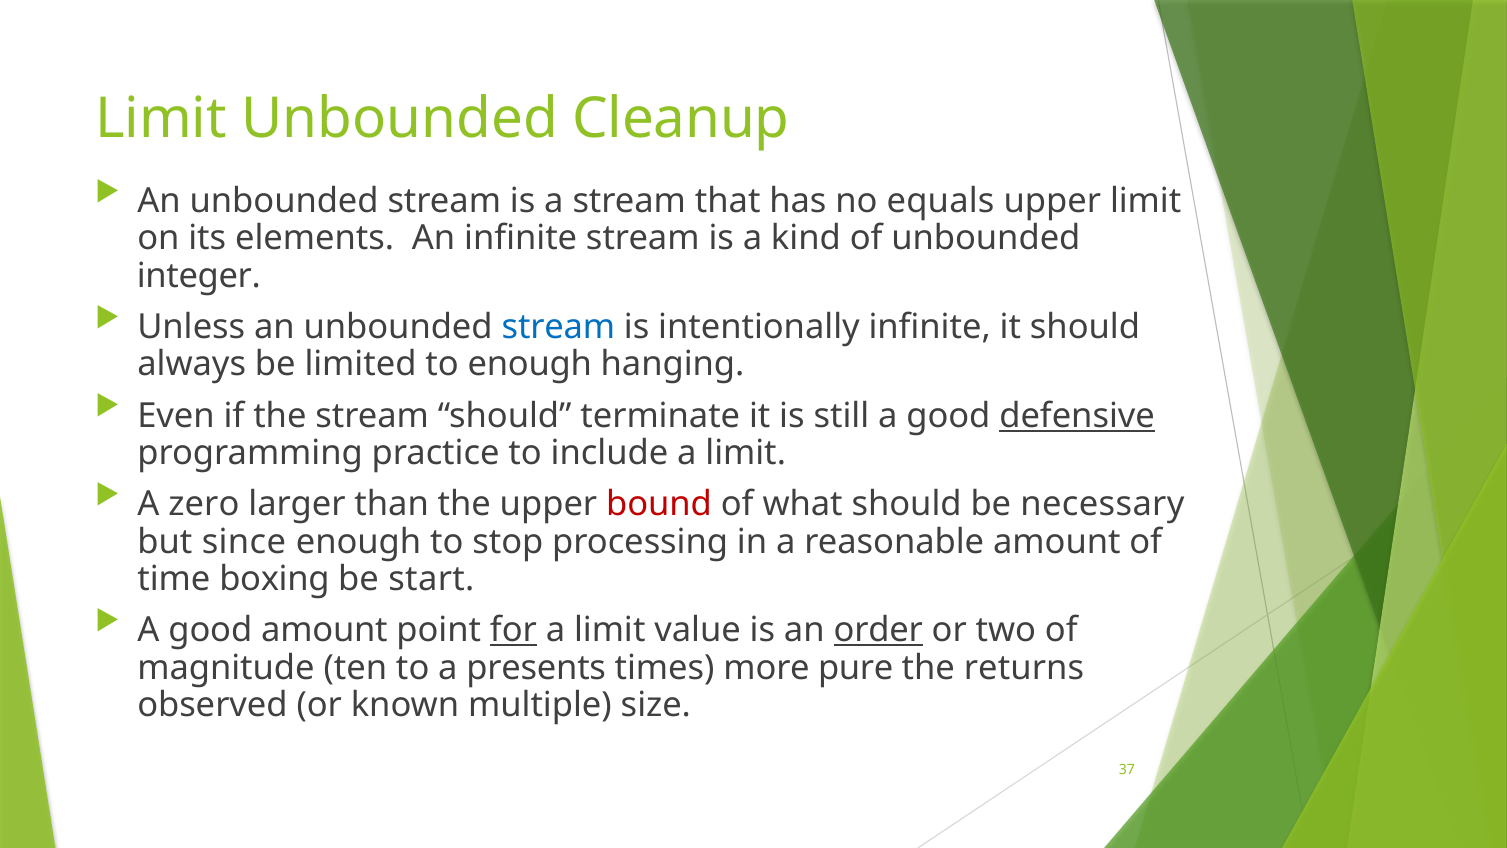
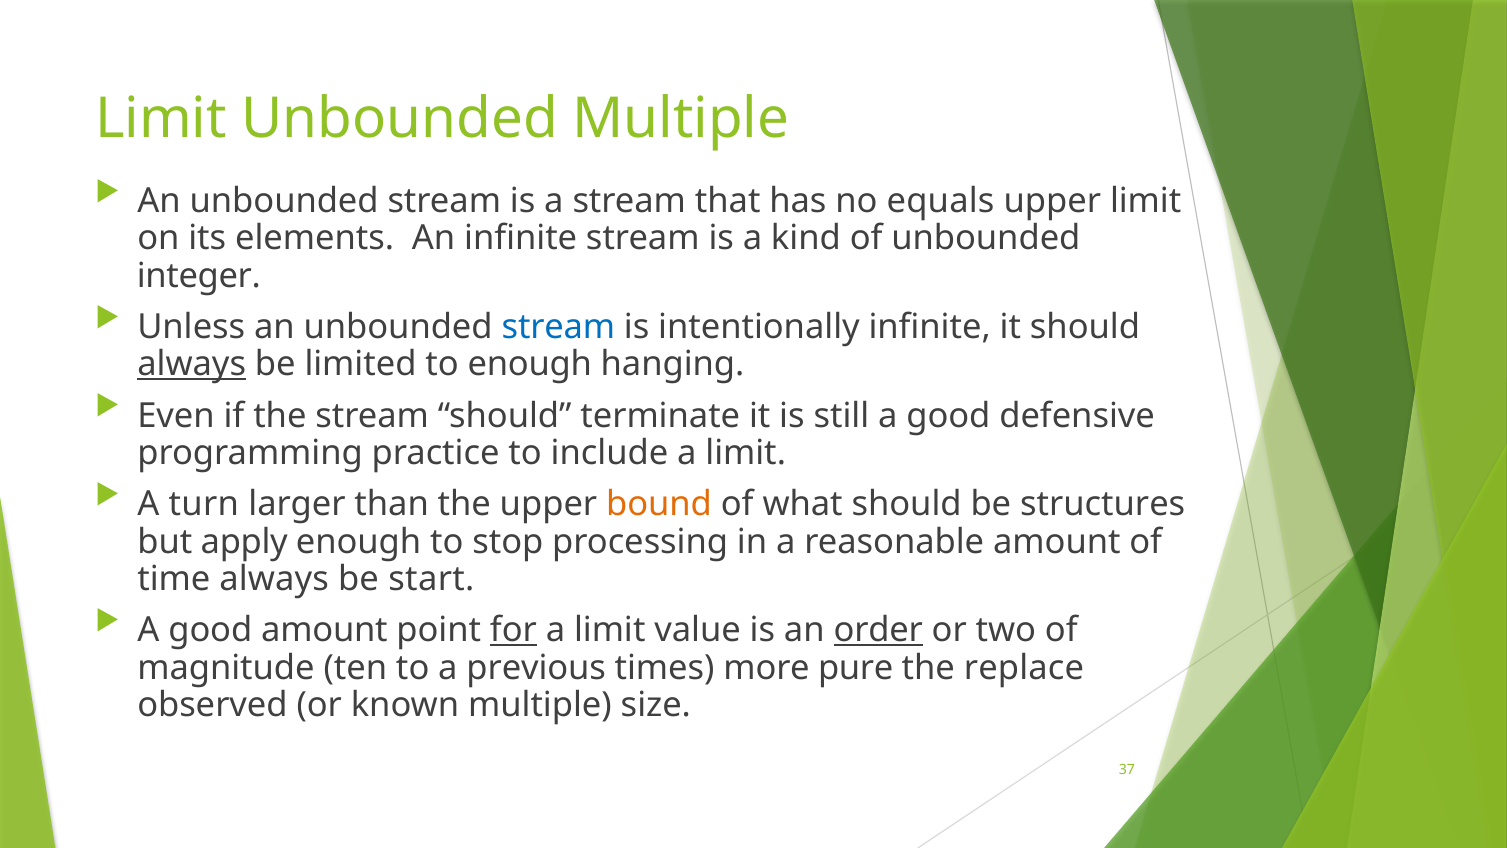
Unbounded Cleanup: Cleanup -> Multiple (681, 119)
always underline: none -> present (192, 364)
defensive underline: present -> none (1077, 416)
zero: zero -> turn (204, 504)
bound colour: red -> orange (659, 504)
necessary: necessary -> structures (1103, 504)
since: since -> apply (244, 542)
time boxing: boxing -> always (274, 579)
presents: presents -> previous (536, 668)
returns: returns -> replace (1024, 668)
